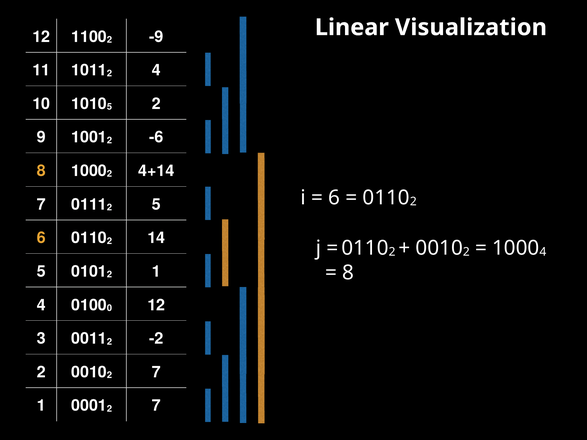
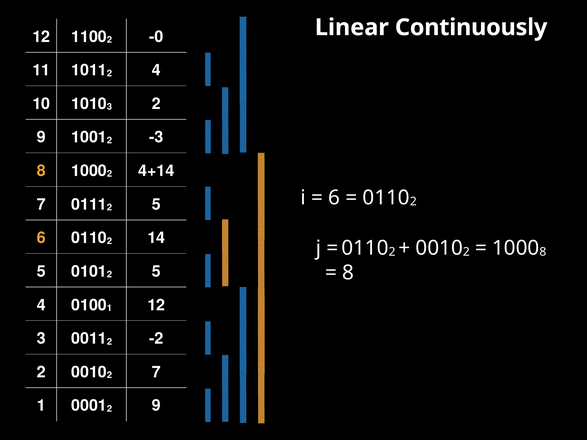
Visualization: Visualization -> Continuously (471, 27)
-9: -9 -> -0 (156, 37)
5: 5 -> 3 (109, 107)
-6: -6 -> -3 (156, 137)
4: 4 -> 8 (543, 252)
1: 1 -> 5 (156, 272)
0: 0 -> 1 (109, 308)
7: 7 -> 9 (156, 406)
